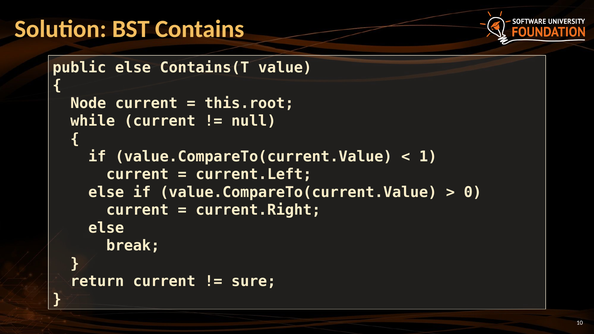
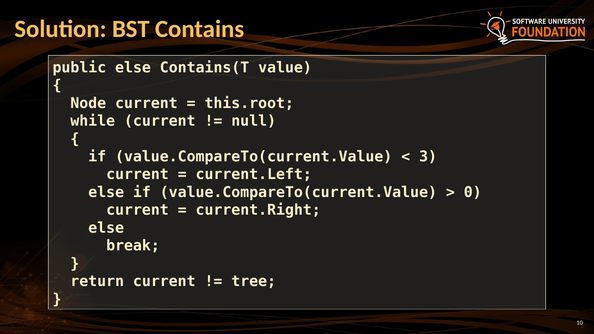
1: 1 -> 3 (428, 157)
sure: sure -> tree (254, 281)
